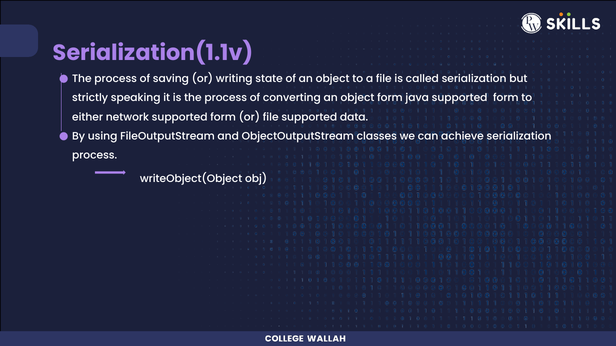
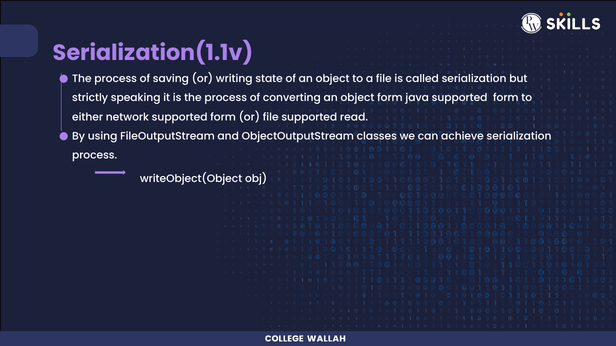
data: data -> read (354, 117)
